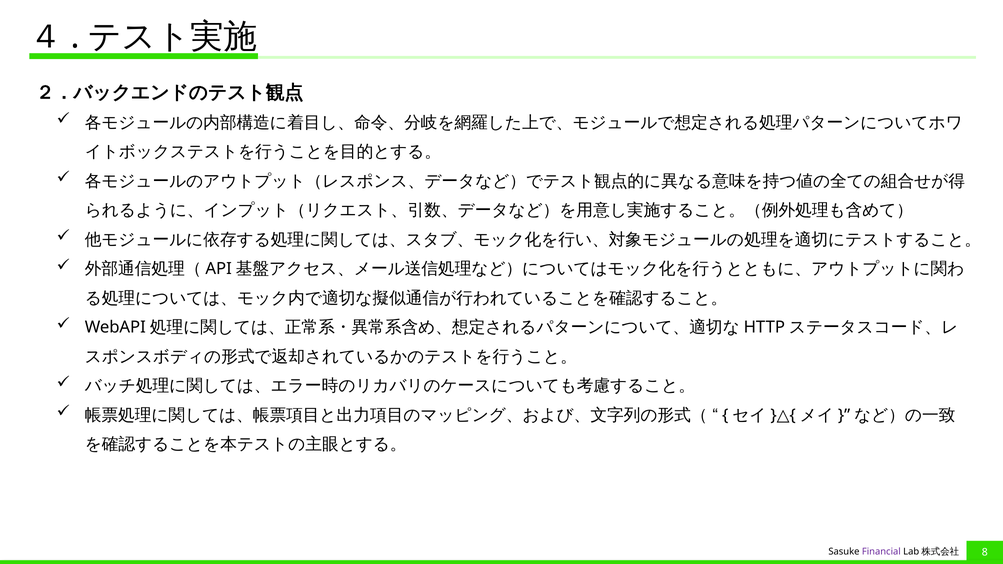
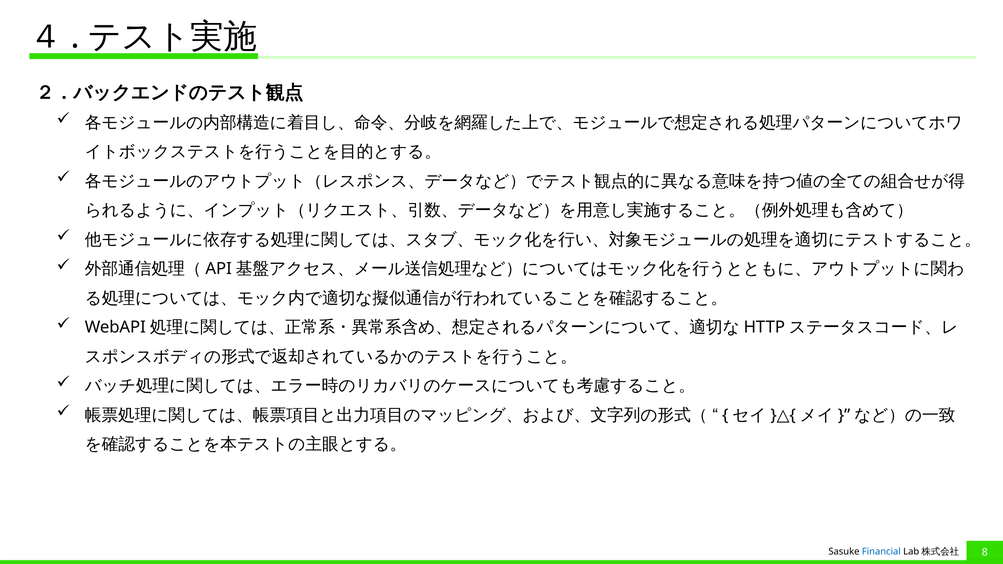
Financial colour: purple -> blue (881, 552)
